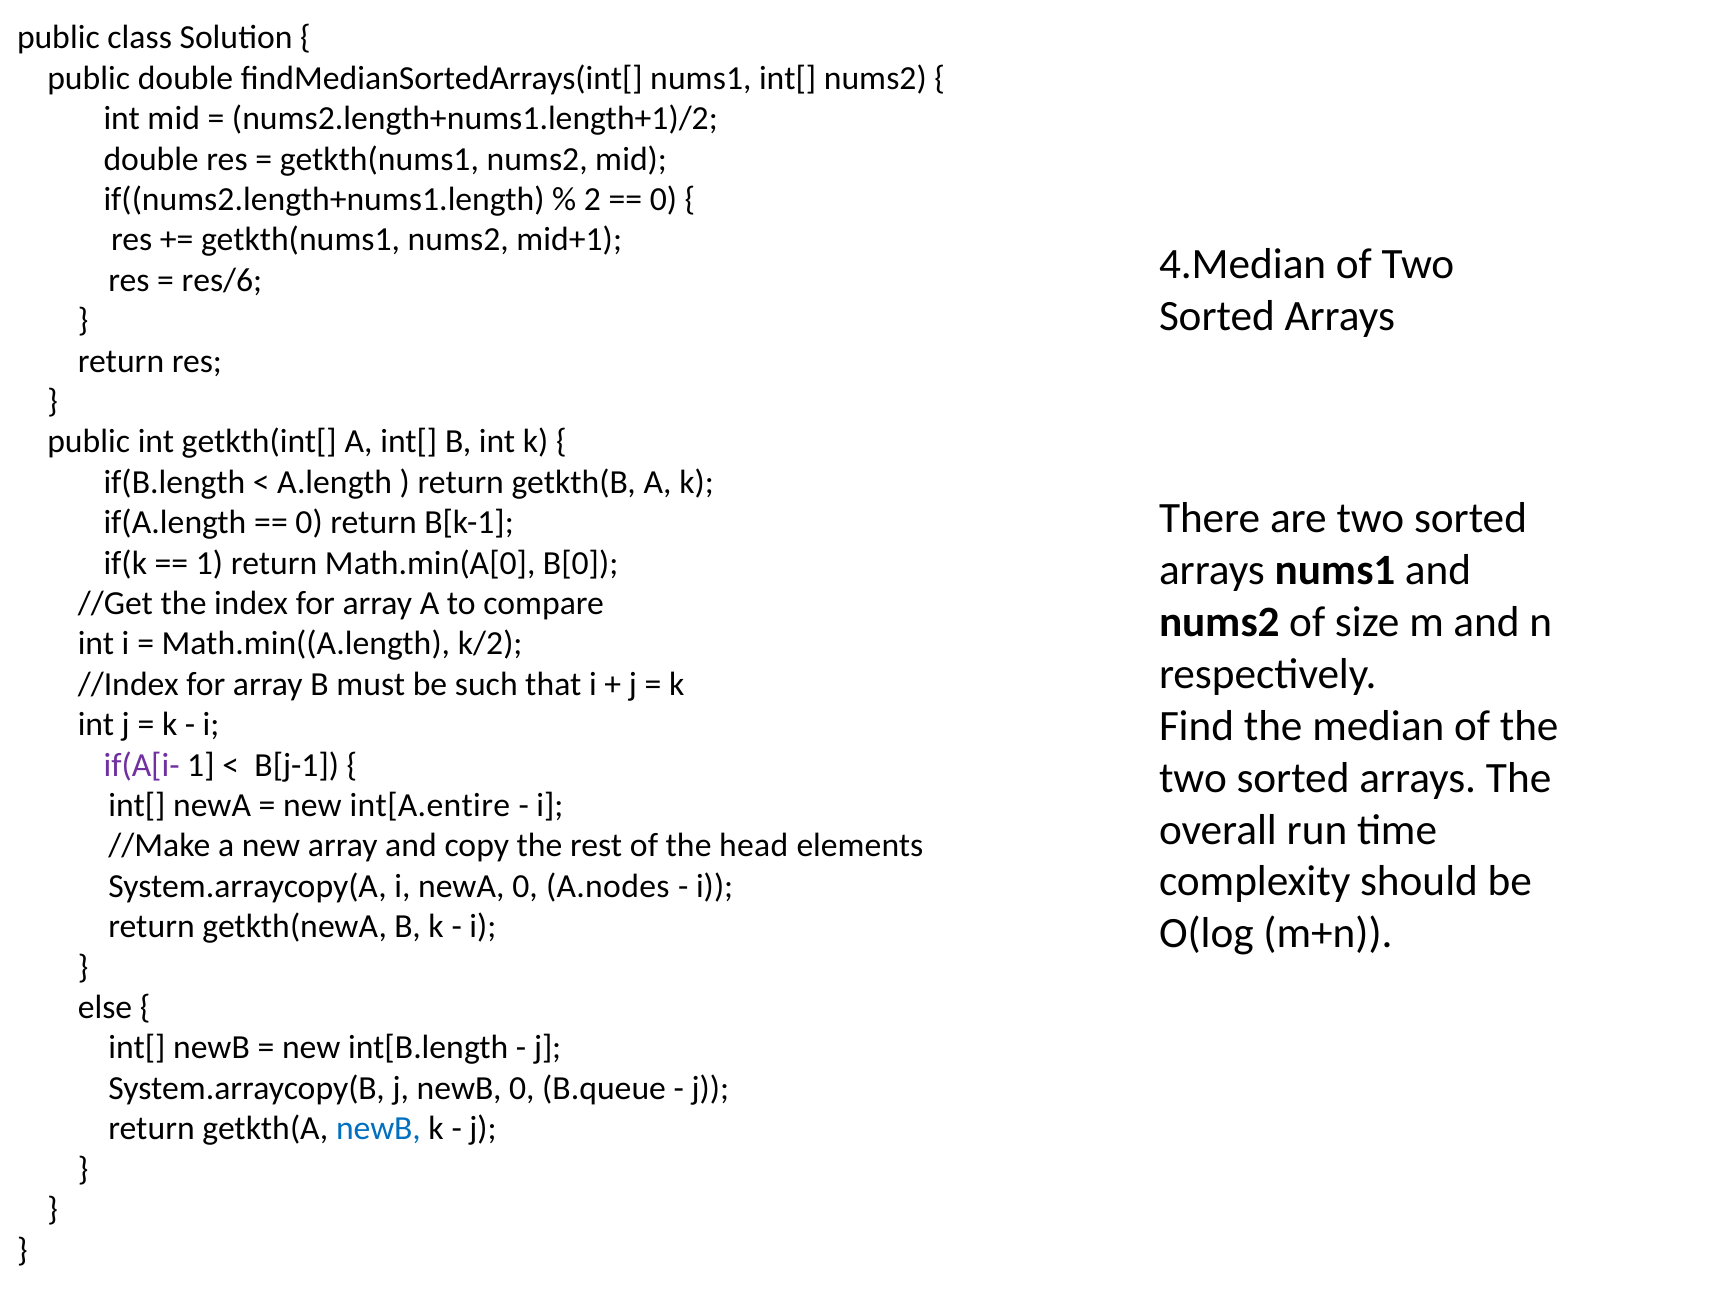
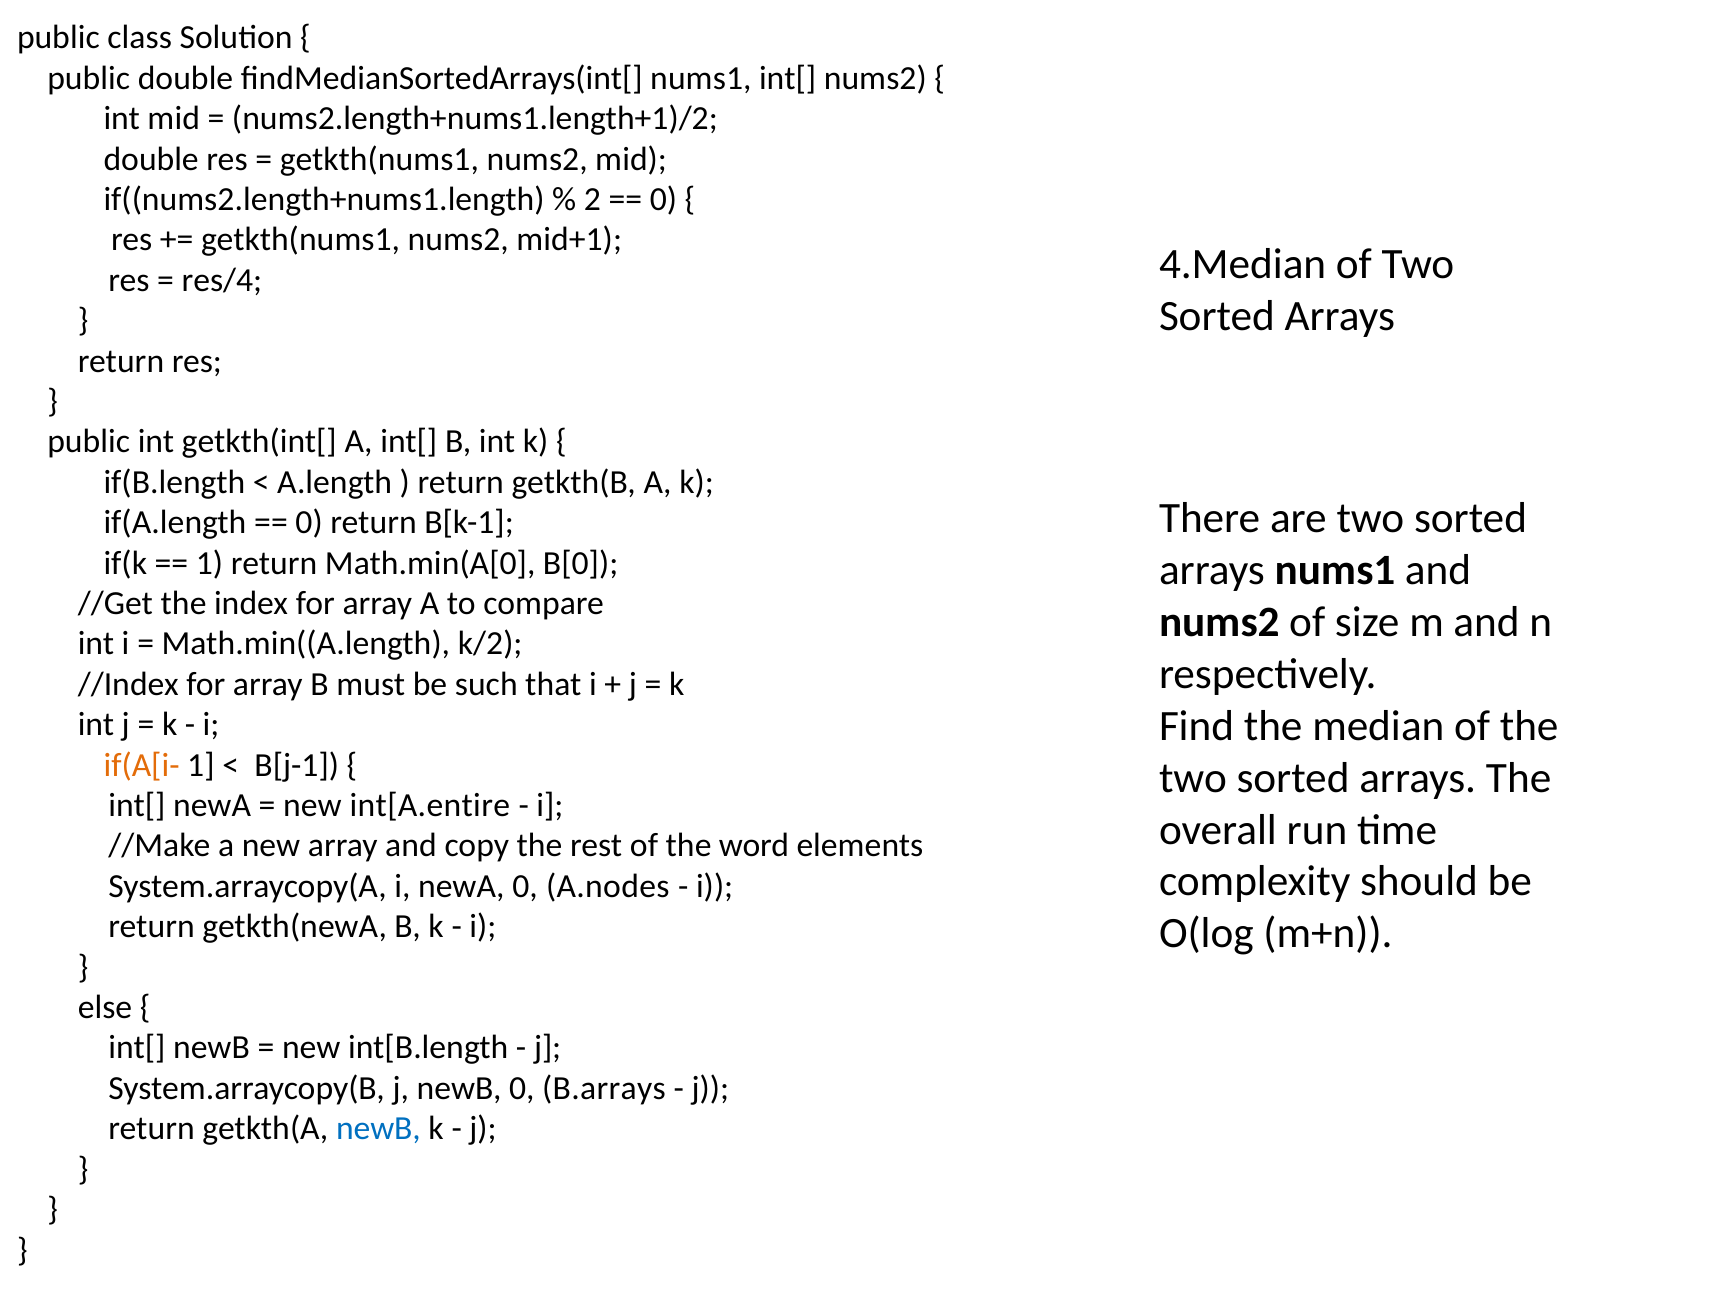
res/6: res/6 -> res/4 (222, 280)
if(A[i- colour: purple -> orange (142, 765)
head: head -> word (754, 846)
B.queue: B.queue -> B.arrays (604, 1088)
